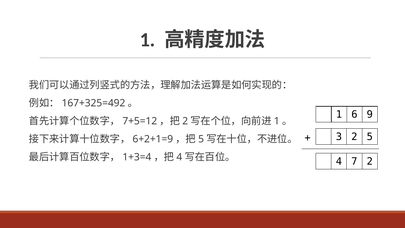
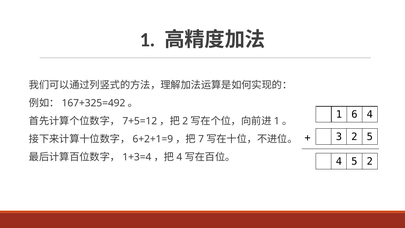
6 9: 9 -> 4 (370, 114)
5: 5 -> 7 (201, 139)
4 7: 7 -> 5 (354, 161)
